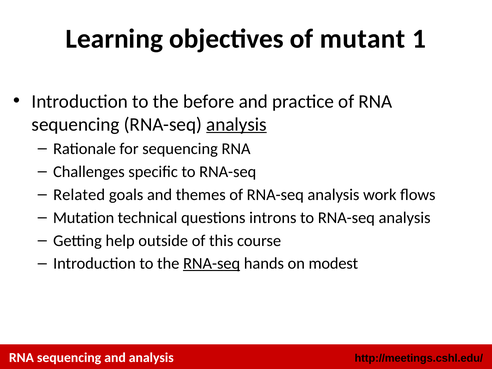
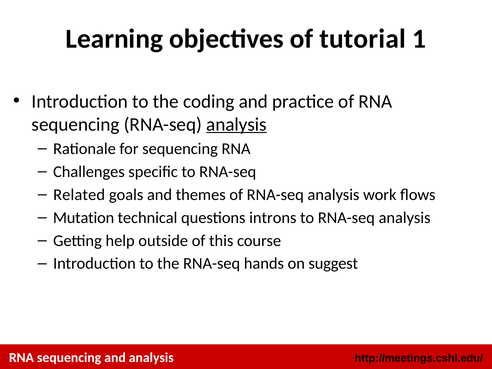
mutant: mutant -> tutorial (363, 39)
before: before -> coding (209, 101)
RNA-seq underline: present -> none (212, 264)
modest: modest -> suggest (333, 264)
